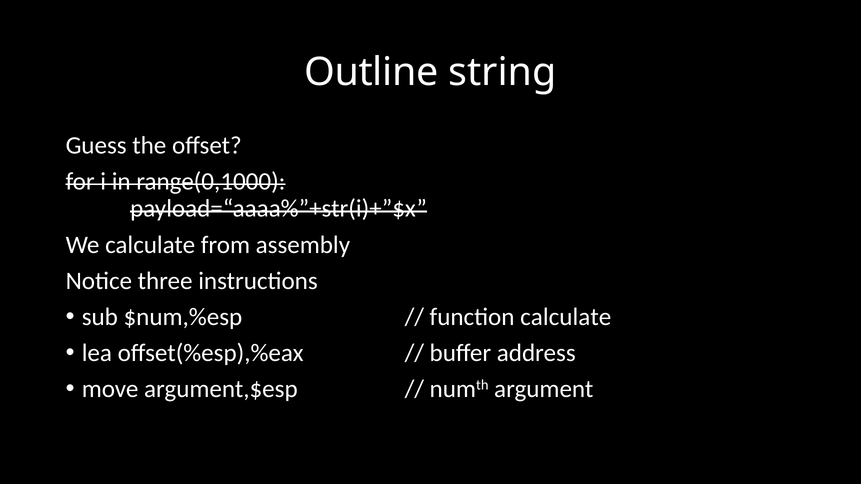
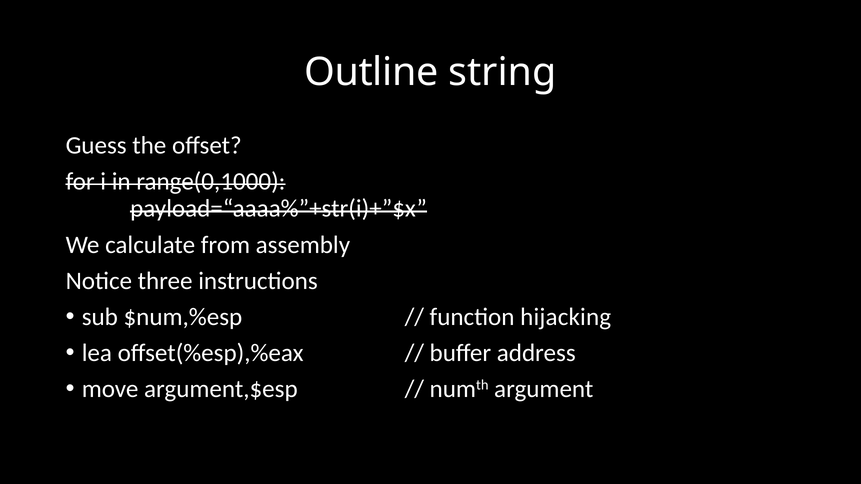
function calculate: calculate -> hijacking (566, 317)
